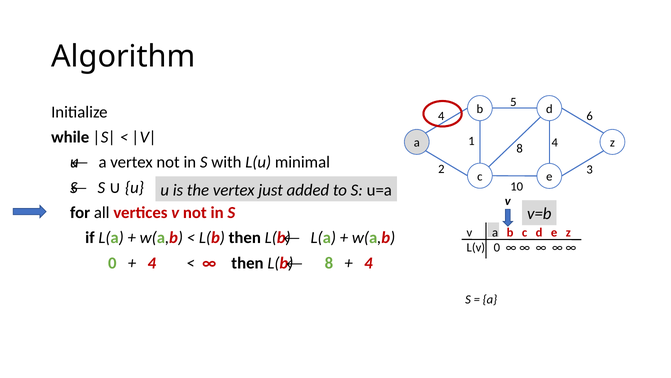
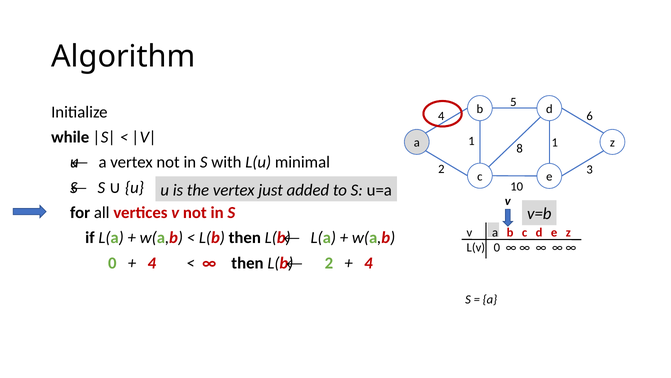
8 4: 4 -> 1 (555, 142)
8: 8 -> 2 (329, 263)
